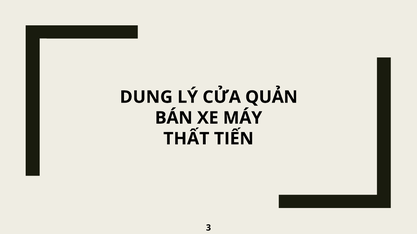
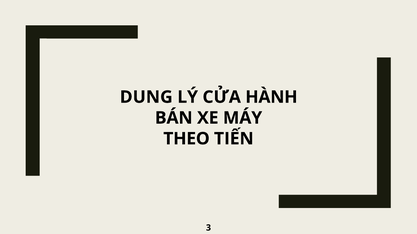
QUẢN: QUẢN -> HÀNH (271, 97)
THẤT: THẤT -> THEO (187, 139)
